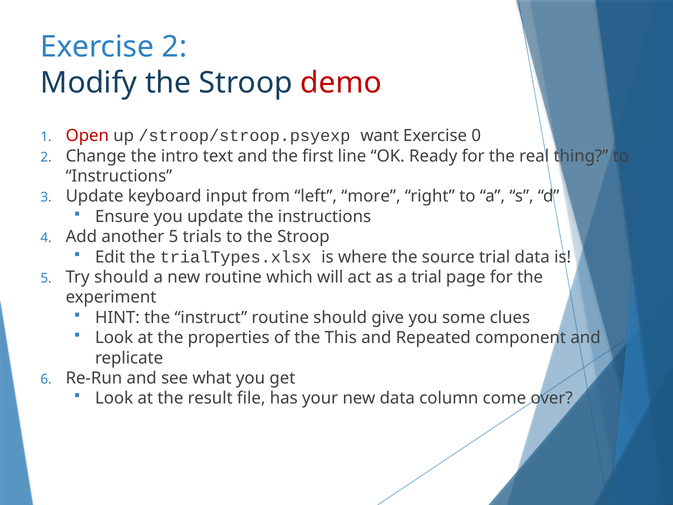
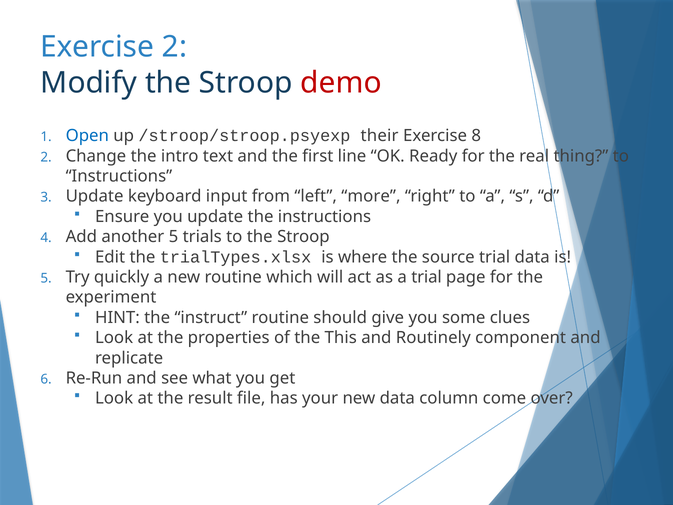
Open colour: red -> blue (87, 136)
want: want -> their (380, 136)
0: 0 -> 8 (476, 136)
Try should: should -> quickly (122, 277)
Repeated: Repeated -> Routinely (433, 338)
